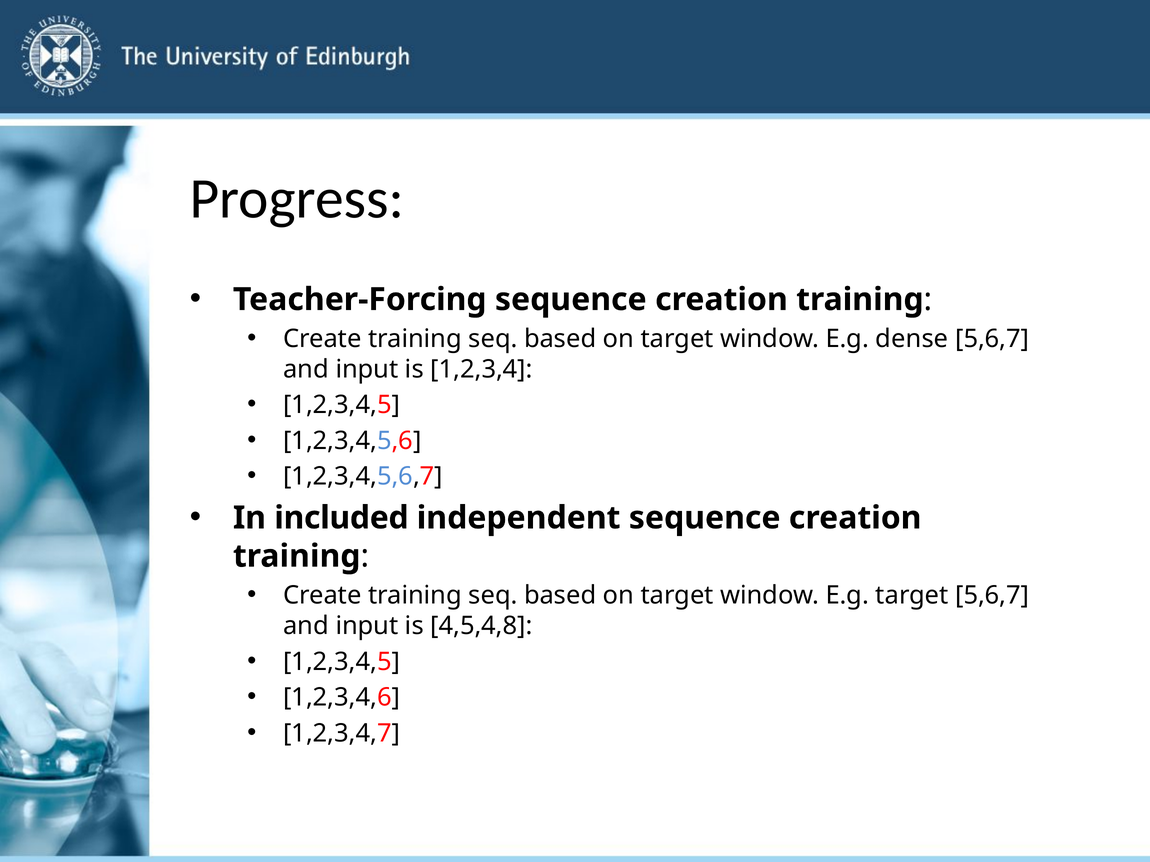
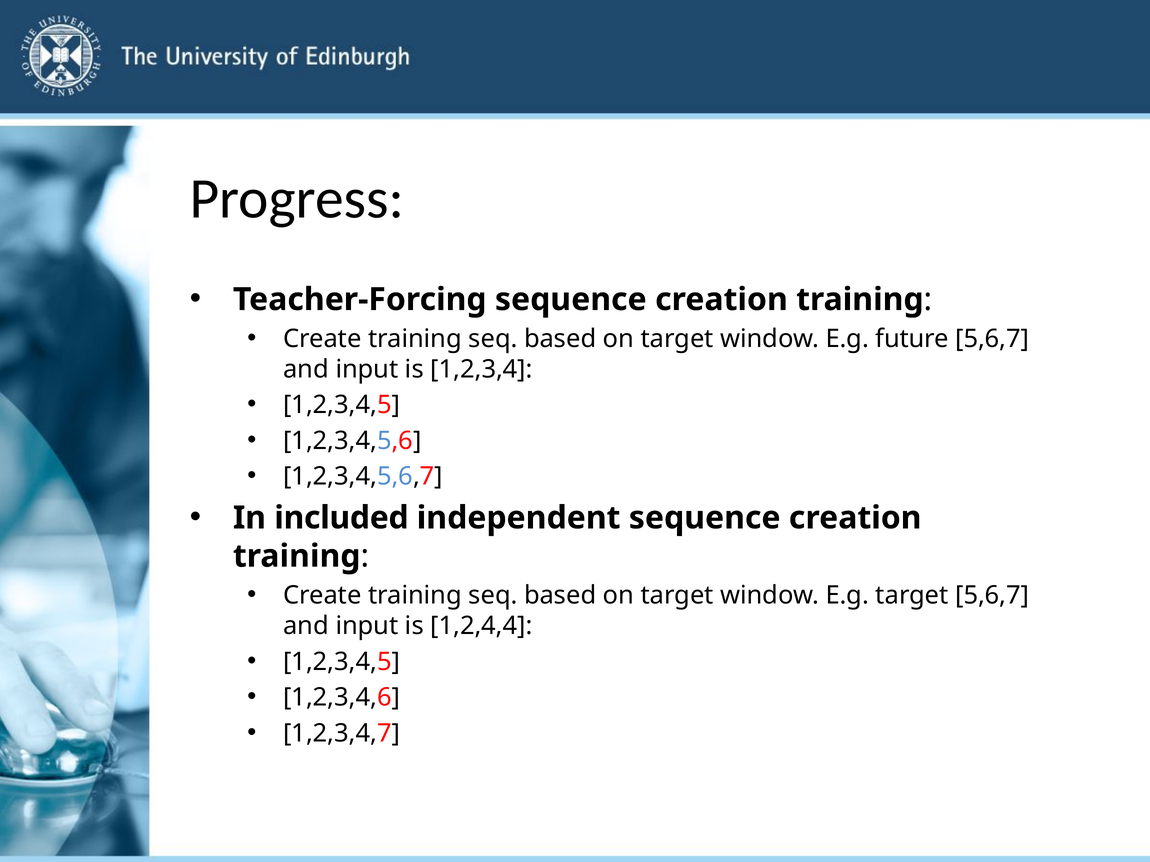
dense: dense -> future (912, 339)
4,5,4,8: 4,5,4,8 -> 1,2,4,4 (481, 626)
